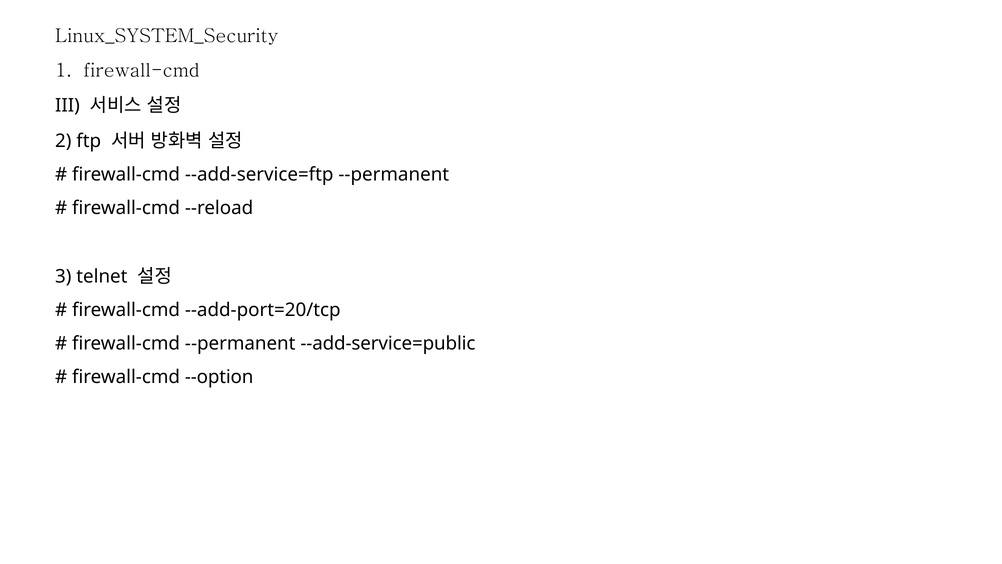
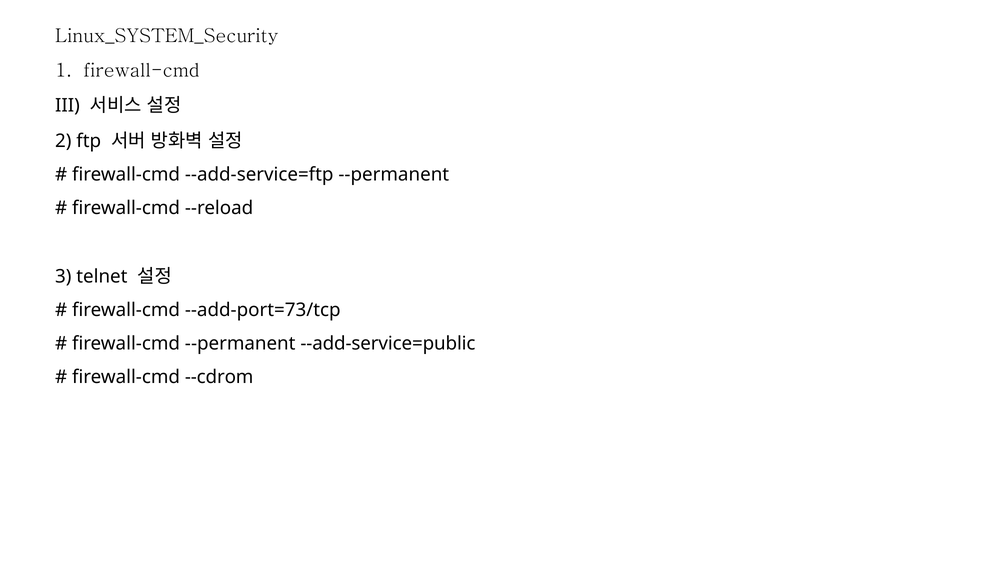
--add-port=20/tcp: --add-port=20/tcp -> --add-port=73/tcp (263, 310)
--option: --option -> --cdrom (219, 377)
